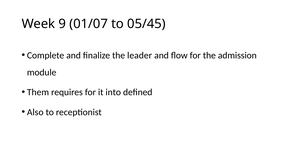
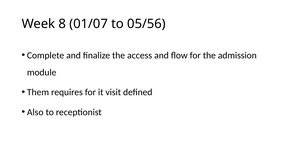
9: 9 -> 8 (62, 24)
05/45: 05/45 -> 05/56 (146, 24)
leader: leader -> access (140, 56)
into: into -> visit (113, 93)
